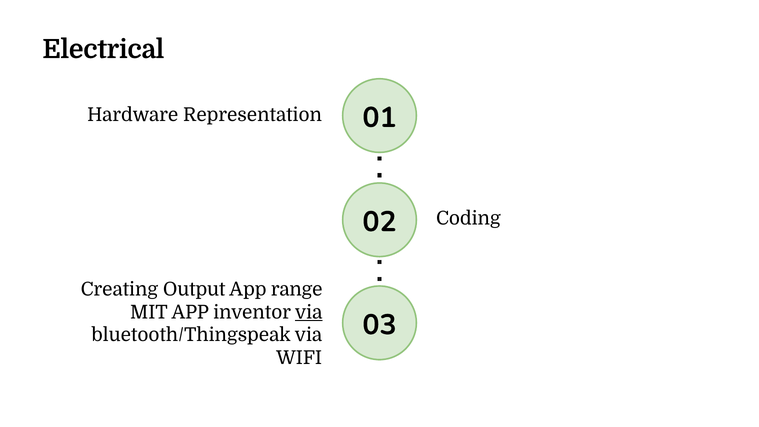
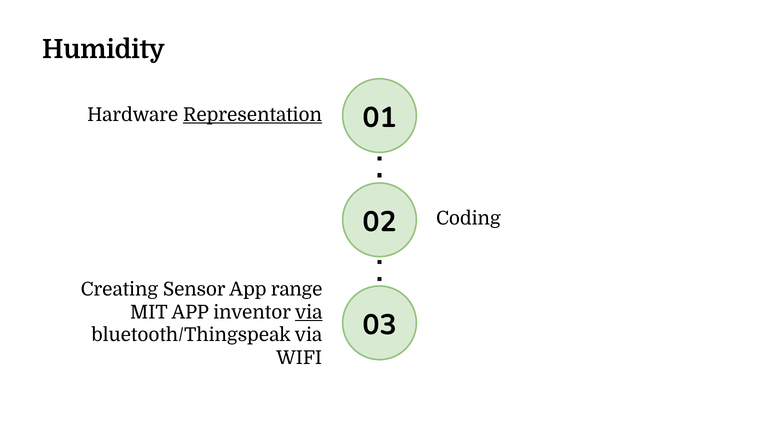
Electrical: Electrical -> Humidity (103, 49)
Representation underline: none -> present (252, 115)
Output: Output -> Sensor (194, 289)
